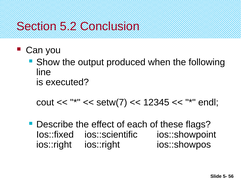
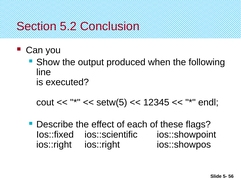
setw(7: setw(7 -> setw(5 (112, 103)
